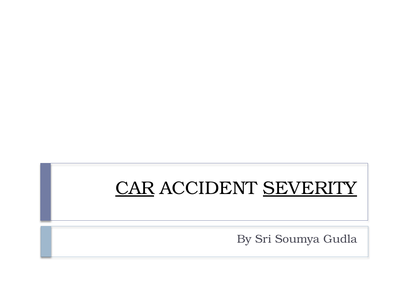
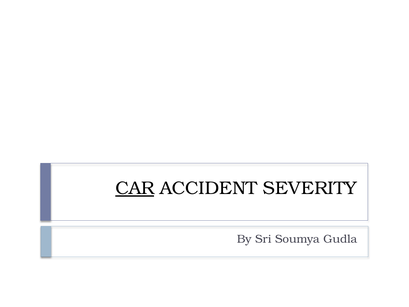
SEVERITY underline: present -> none (310, 188)
